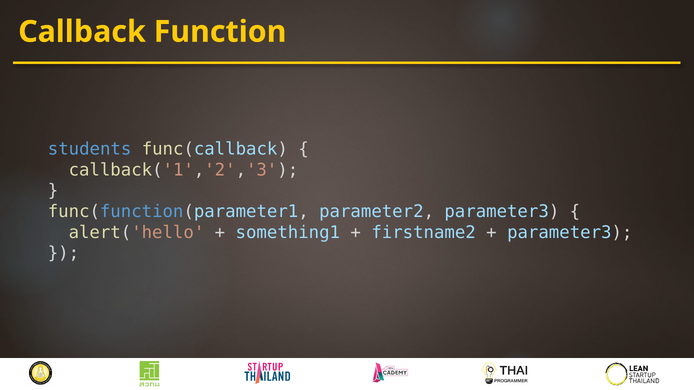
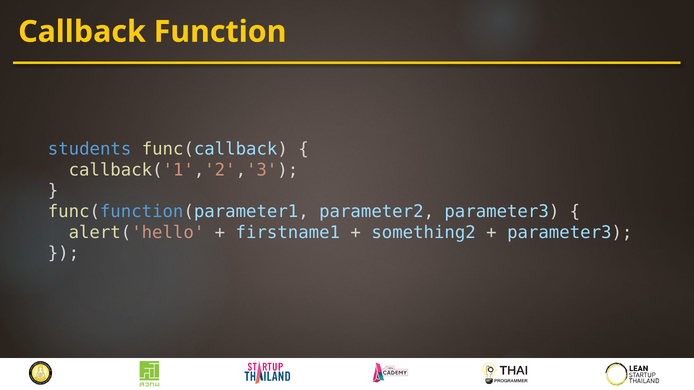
something1: something1 -> firstname1 (288, 233)
firstname2: firstname2 -> something2 (424, 233)
